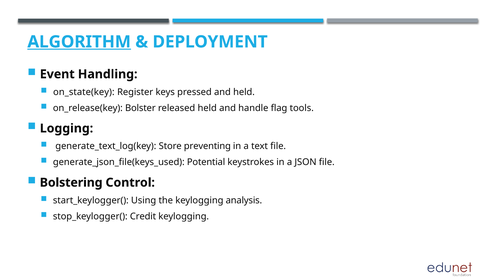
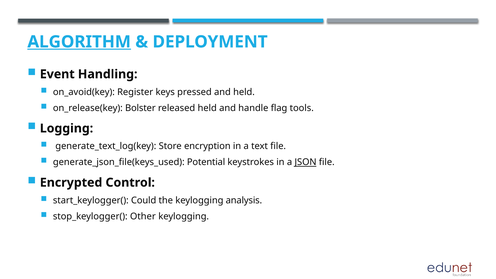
on_state(key: on_state(key -> on_avoid(key (84, 92)
preventing: preventing -> encryption (207, 146)
JSON underline: none -> present (306, 162)
Bolstering: Bolstering -> Encrypted (71, 183)
Using: Using -> Could (144, 200)
Credit: Credit -> Other (143, 216)
